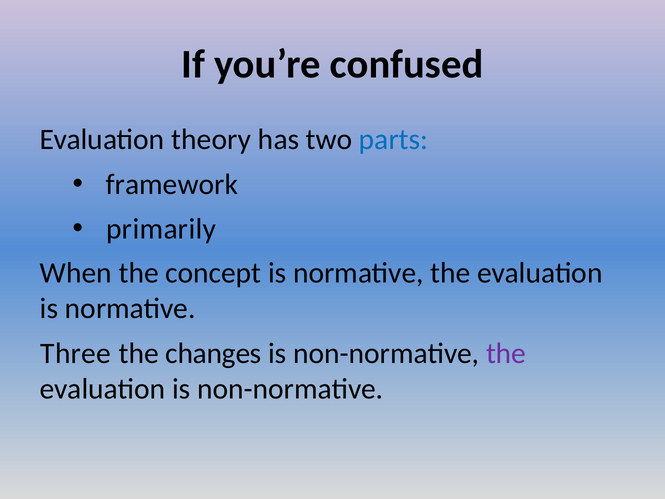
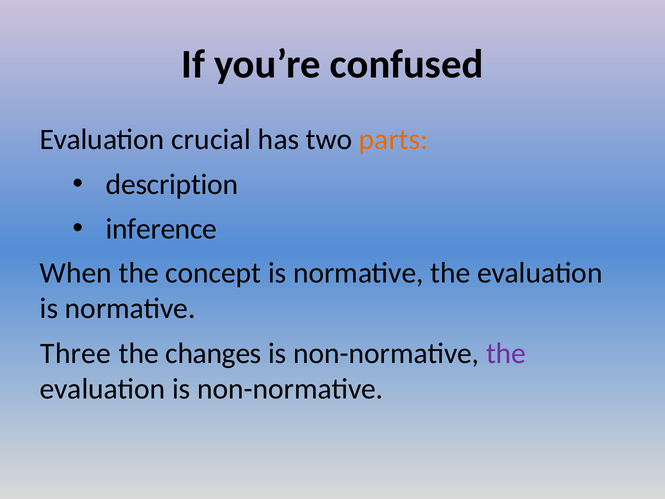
theory: theory -> crucial (211, 140)
parts colour: blue -> orange (394, 140)
framework: framework -> description (172, 185)
primarily: primarily -> inference (161, 229)
